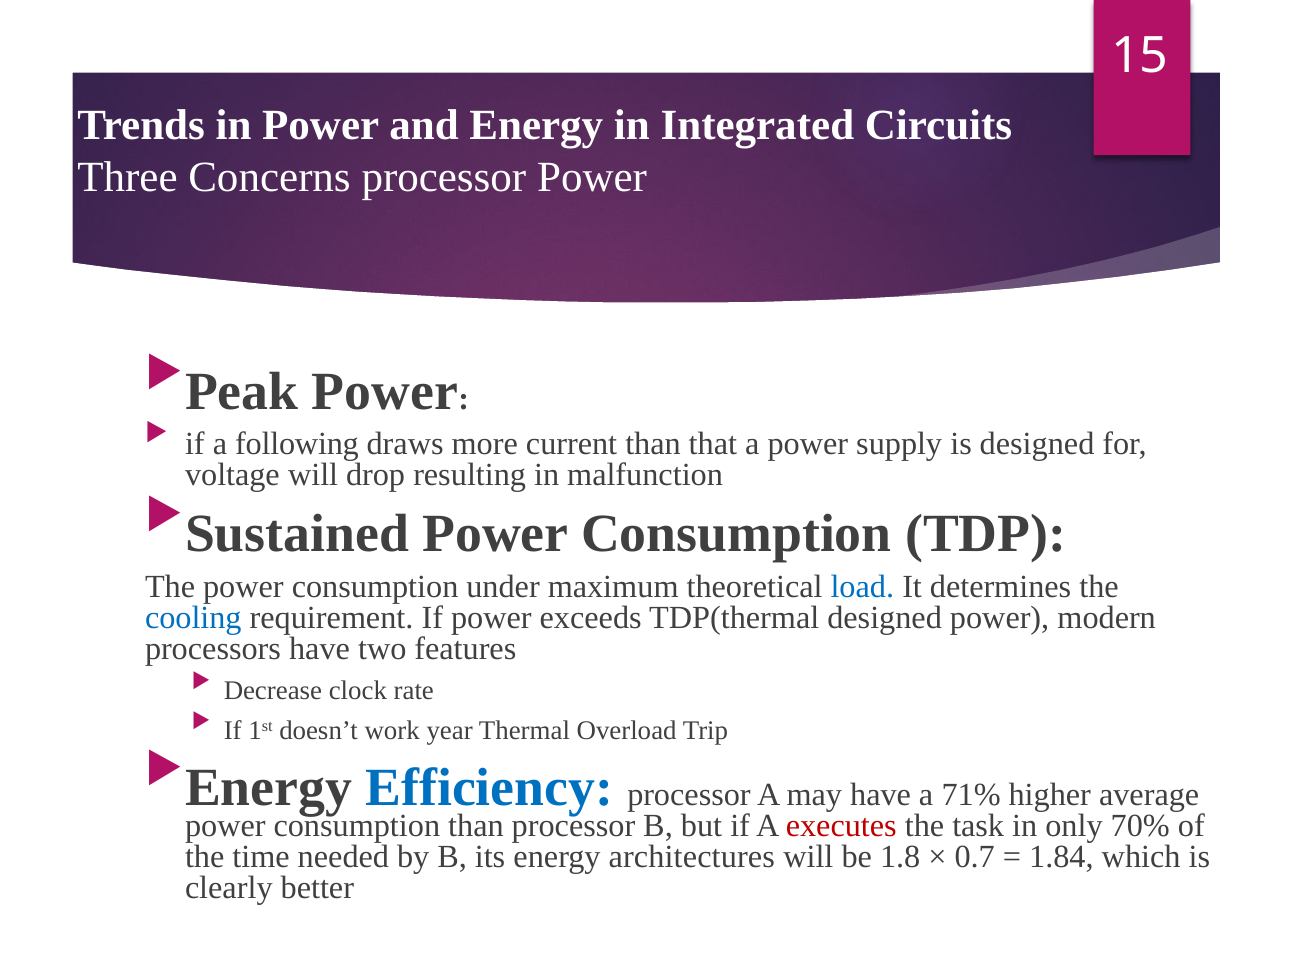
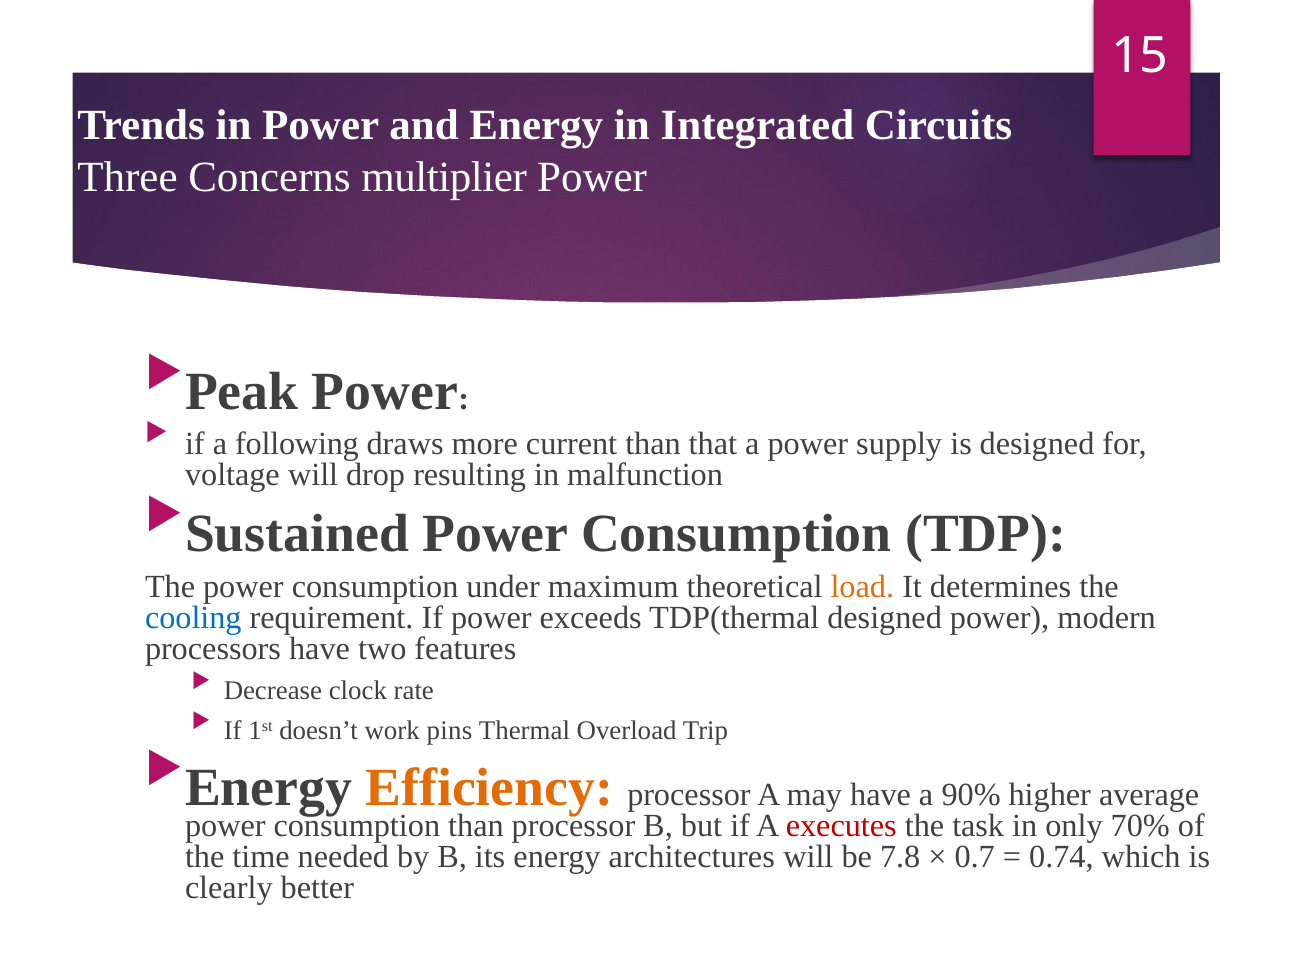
Concerns processor: processor -> multiplier (444, 177)
load colour: blue -> orange (862, 587)
year: year -> pins (450, 731)
Efficiency colour: blue -> orange (489, 788)
71%: 71% -> 90% (971, 795)
1.8: 1.8 -> 7.8 (900, 857)
1.84: 1.84 -> 0.74 (1061, 857)
